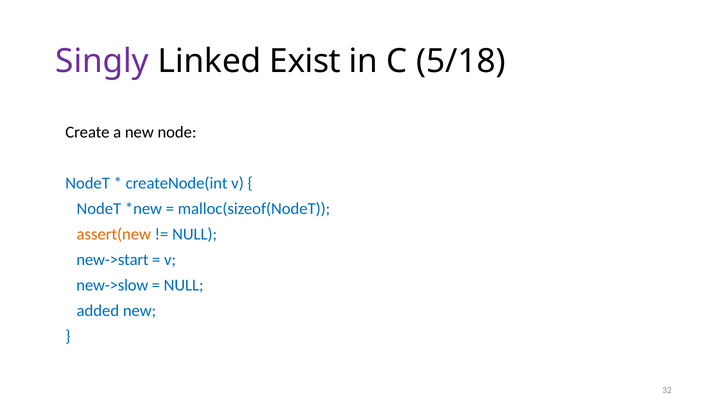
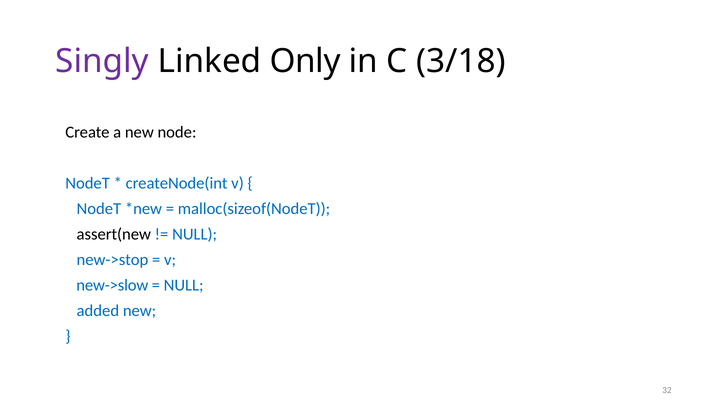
Exist: Exist -> Only (305, 61)
5/18: 5/18 -> 3/18 (461, 61)
assert(new colour: orange -> black (114, 234)
new->start: new->start -> new->stop (112, 260)
